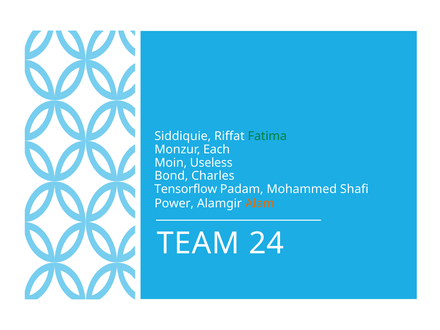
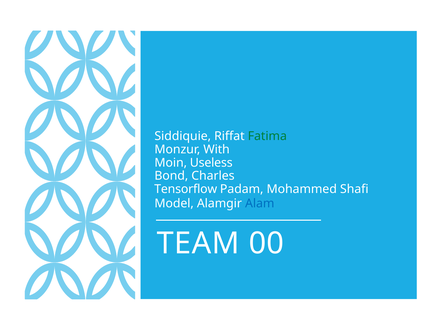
Each: Each -> With (217, 150)
Power: Power -> Model (174, 204)
Alam colour: orange -> blue (260, 204)
24: 24 -> 00 (266, 243)
